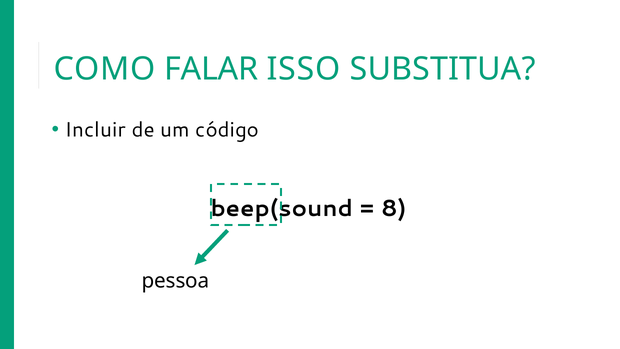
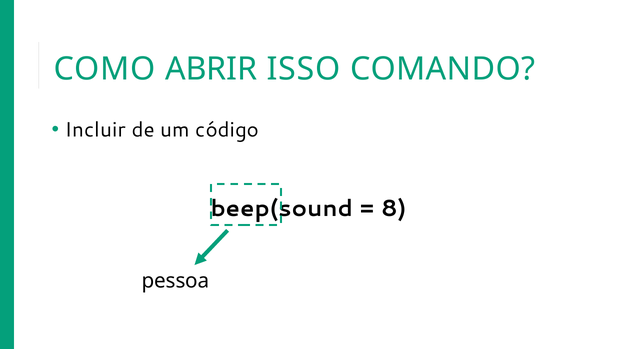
FALAR: FALAR -> ABRIR (211, 69)
SUBSTITUA: SUBSTITUA -> COMANDO (443, 69)
